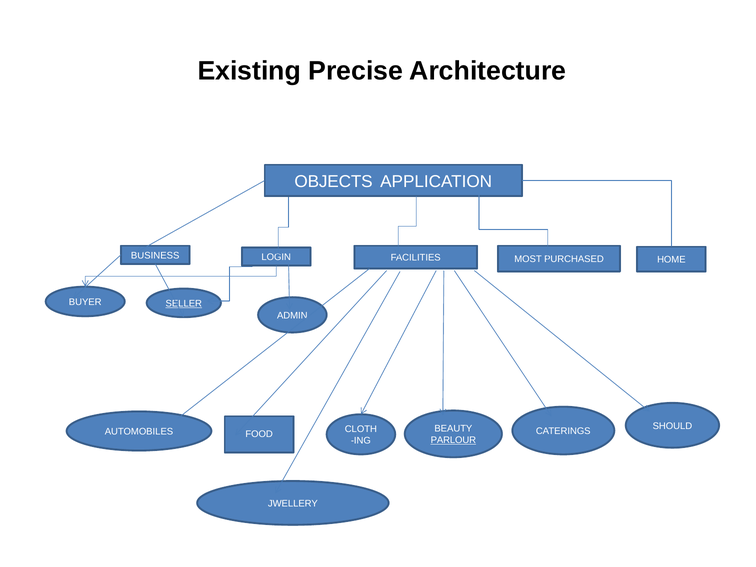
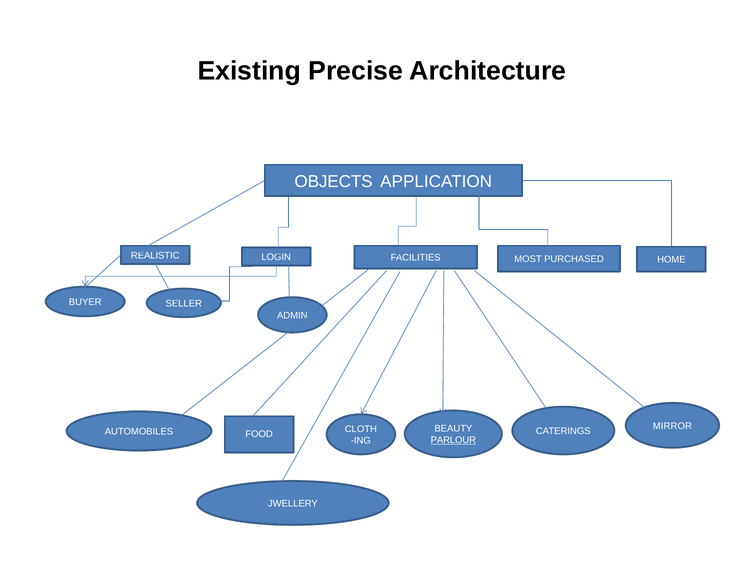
BUSINESS: BUSINESS -> REALISTIC (155, 255)
SELLER underline: present -> none (184, 303)
SHOULD: SHOULD -> MIRROR (672, 426)
